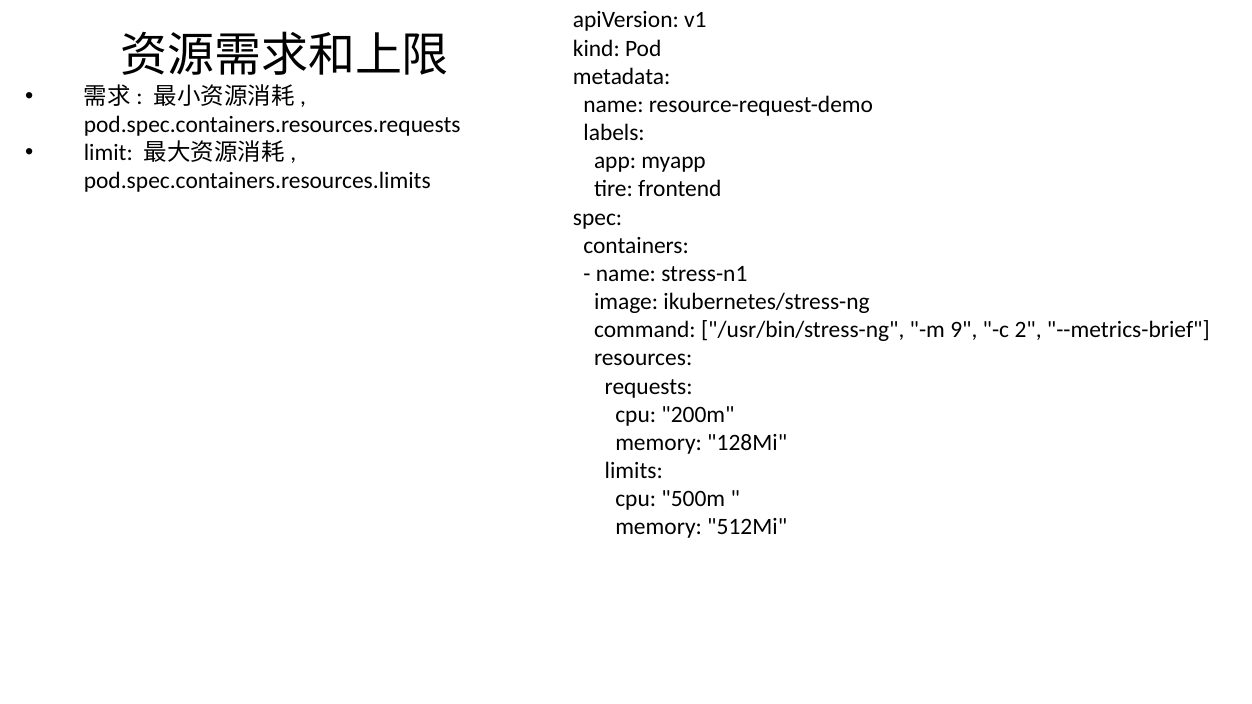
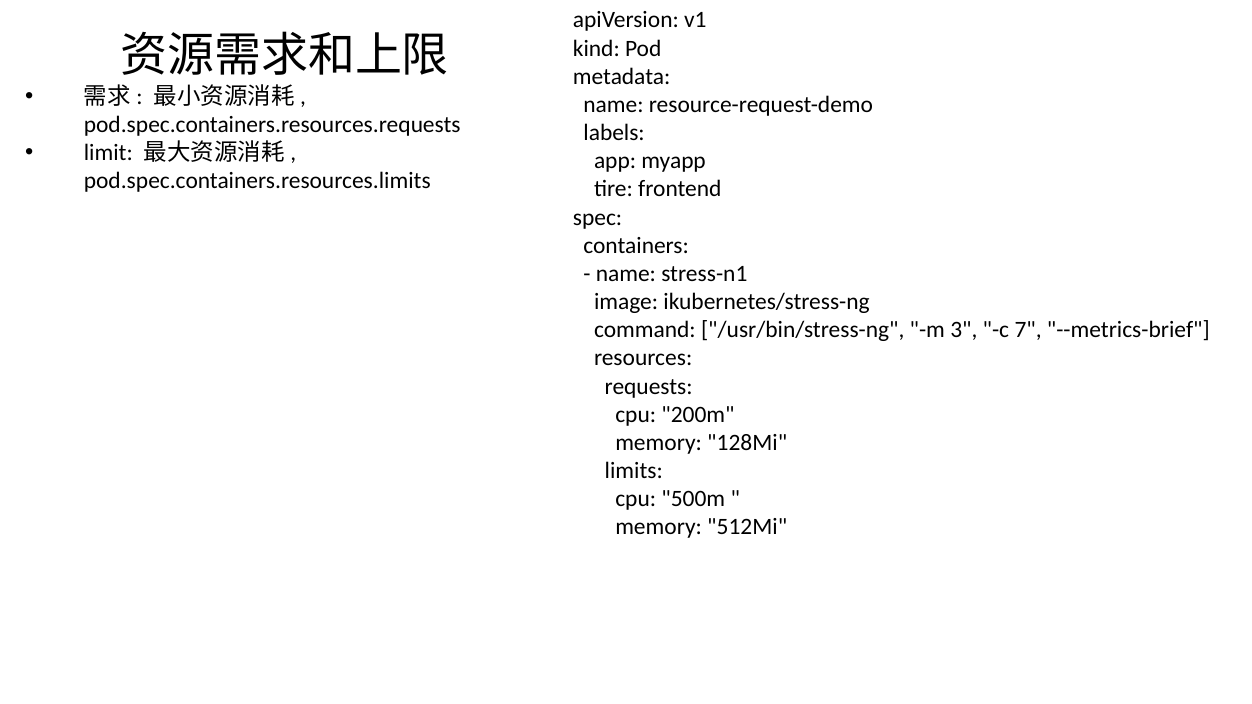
9: 9 -> 3 (964, 330)
2: 2 -> 7 (1028, 330)
